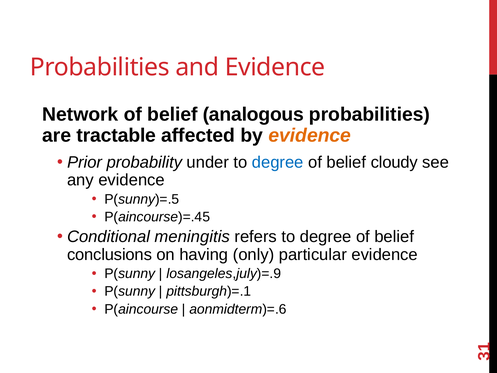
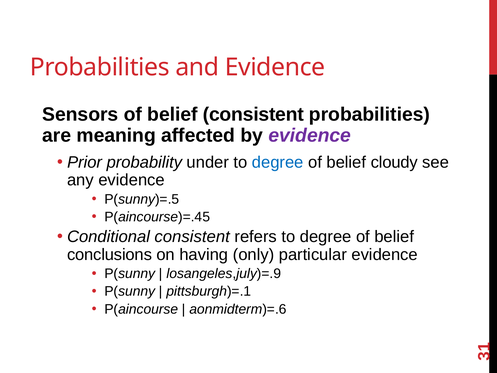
Network: Network -> Sensors (80, 114)
belief analogous: analogous -> consistent (253, 114)
tractable: tractable -> meaning (116, 135)
evidence colour: orange -> purple (310, 135)
Conditional meningitis: meningitis -> consistent (192, 237)
